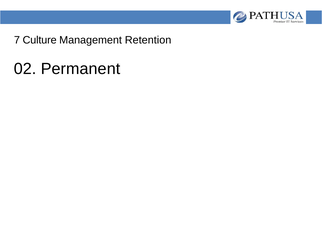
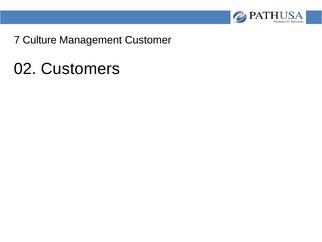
Retention: Retention -> Customer (148, 40)
Permanent: Permanent -> Customers (80, 69)
